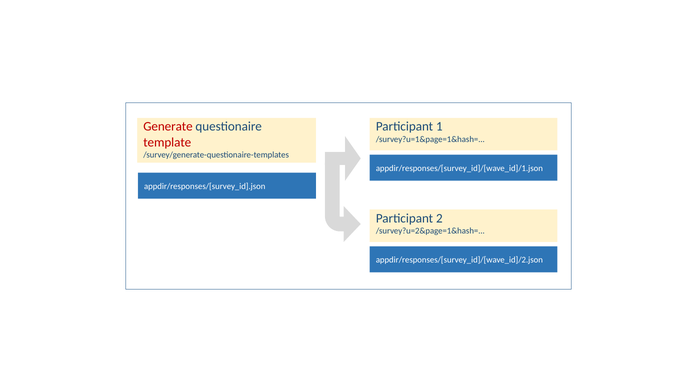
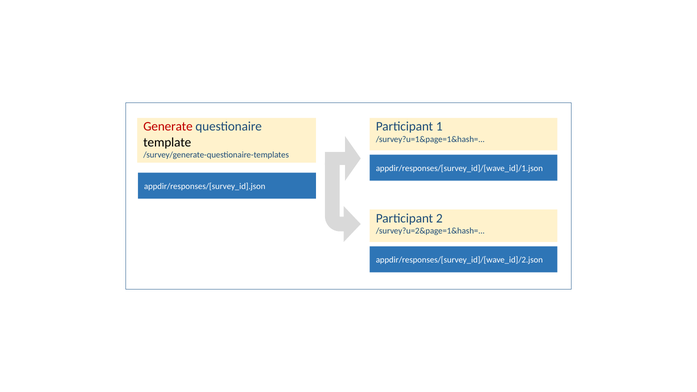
template colour: red -> black (167, 142)
